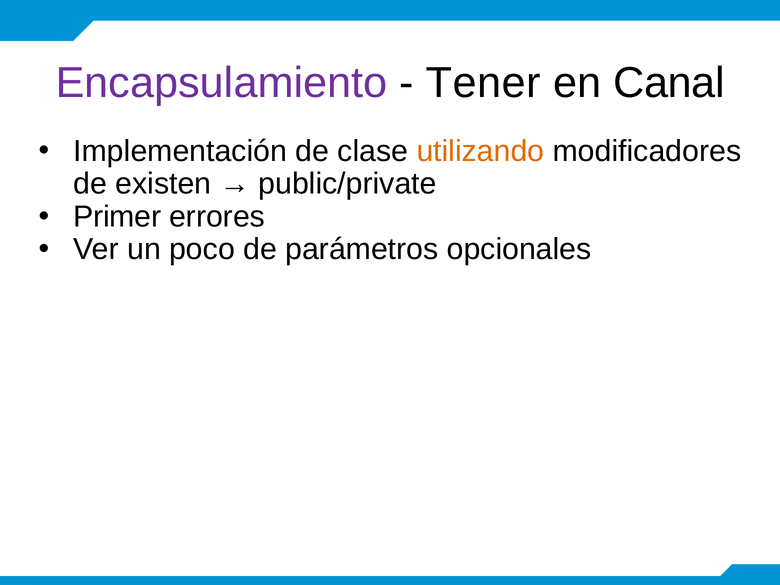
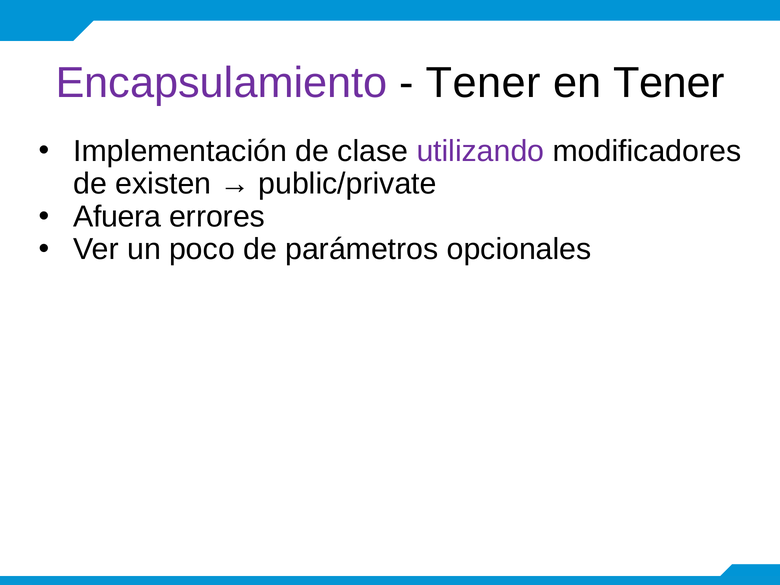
en Canal: Canal -> Tener (669, 83)
utilizando colour: orange -> purple (480, 151)
Primer: Primer -> Afuera (117, 217)
